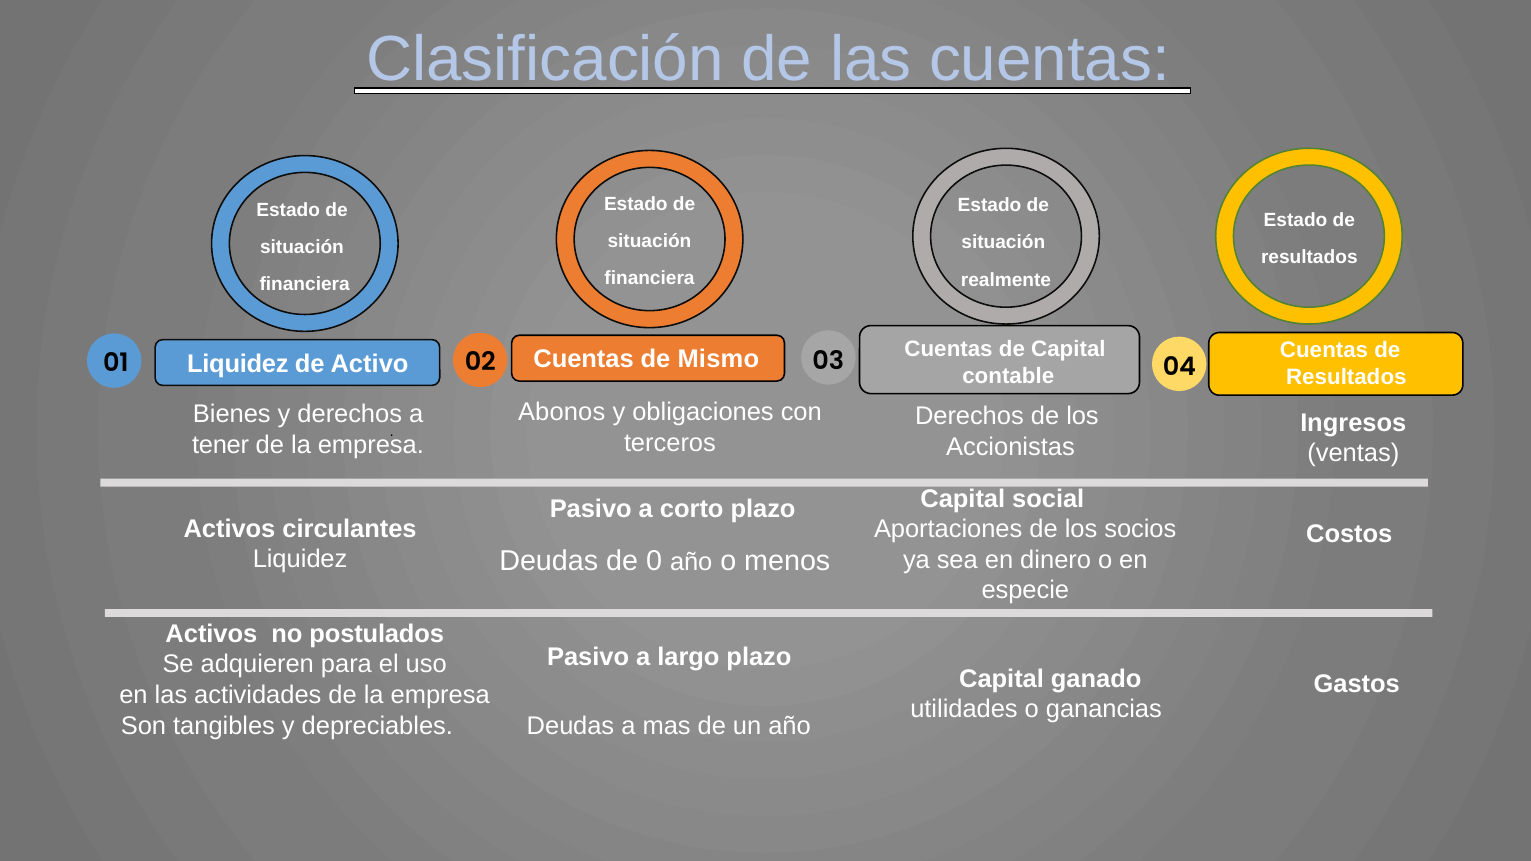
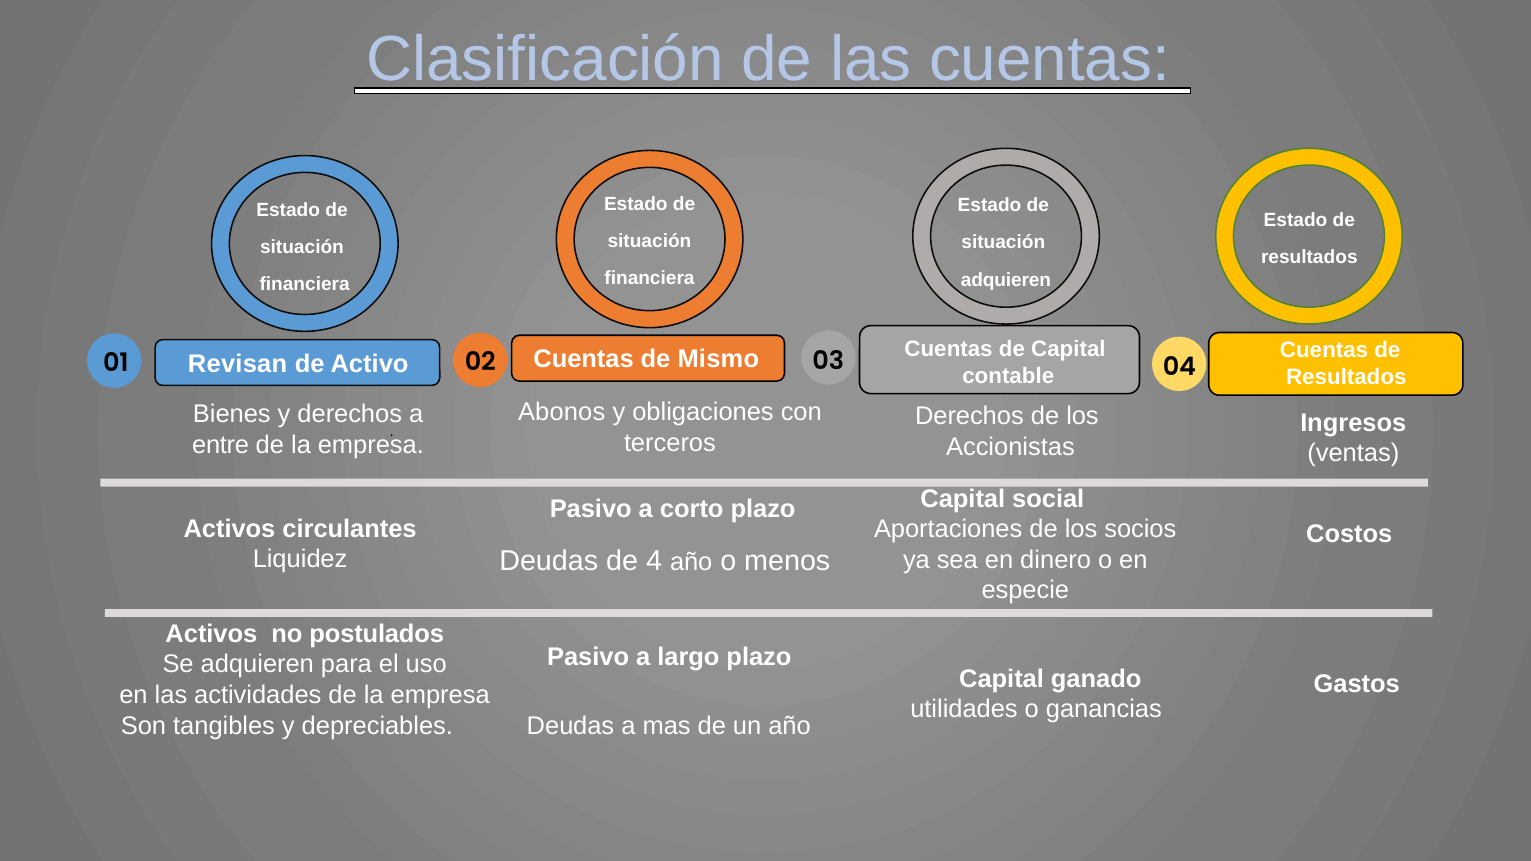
realmente: realmente -> adquieren (1006, 280)
Liquidez: Liquidez -> Revisan (238, 365)
tener: tener -> entre (221, 445)
0: 0 -> 4 (654, 561)
